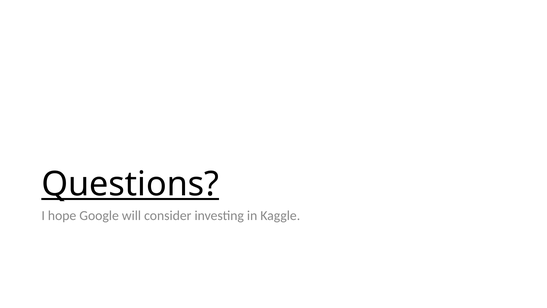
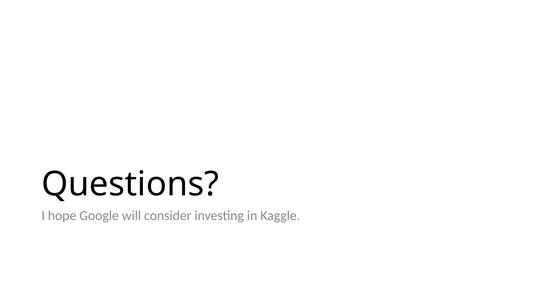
Questions underline: present -> none (130, 184)
